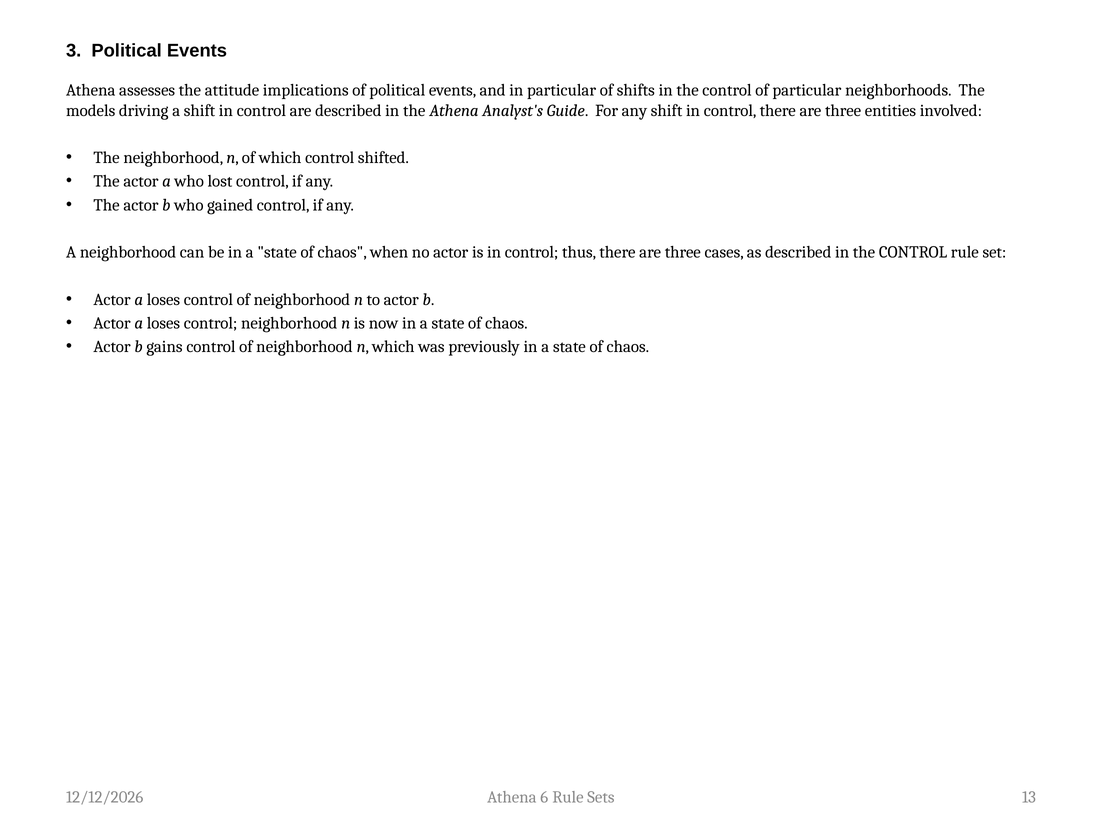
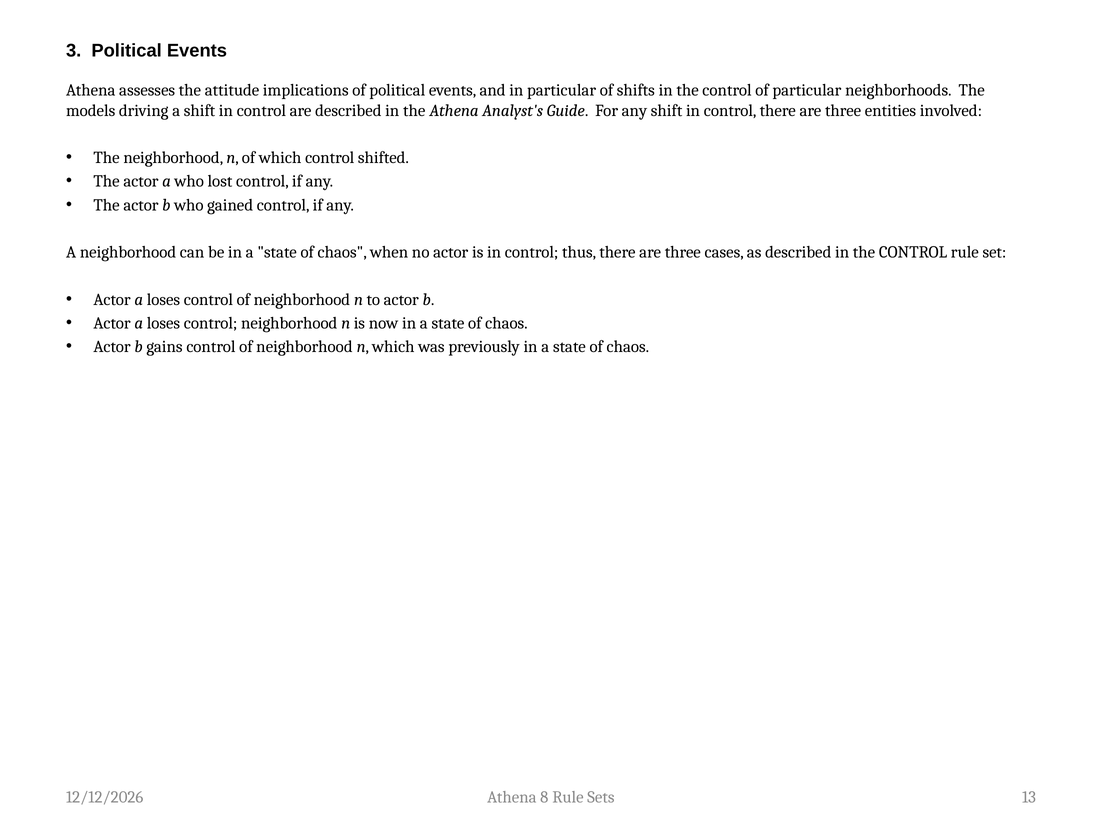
6: 6 -> 8 (544, 796)
